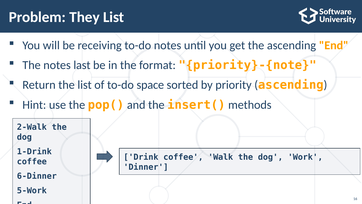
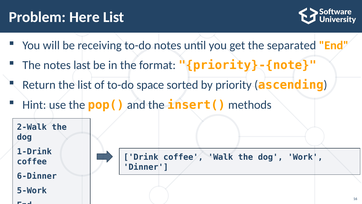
They: They -> Here (84, 17)
the ascending: ascending -> separated (292, 45)
